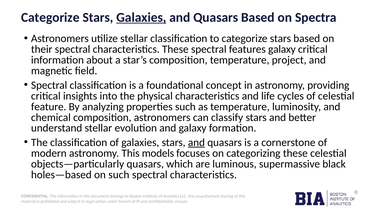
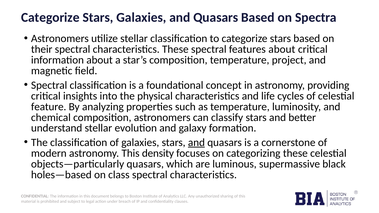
Galaxies underline: present -> none (141, 17)
features galaxy: galaxy -> about (282, 49)
models: models -> density (158, 153)
on such: such -> class (119, 175)
